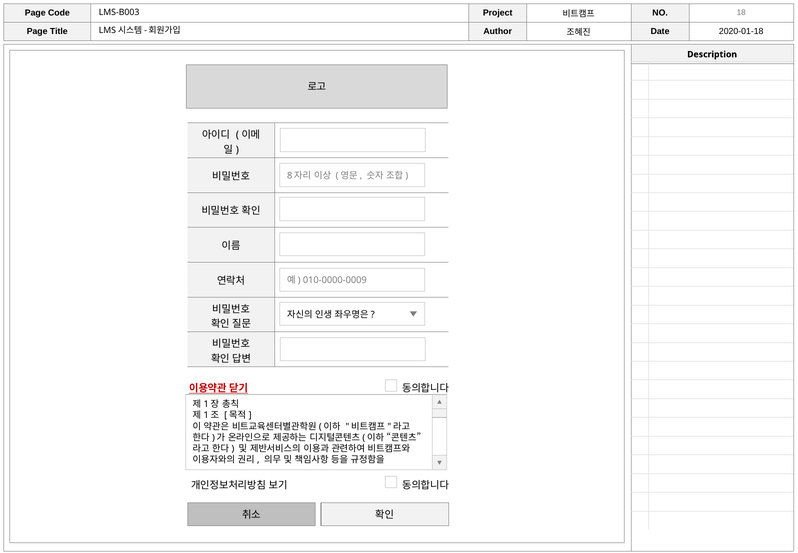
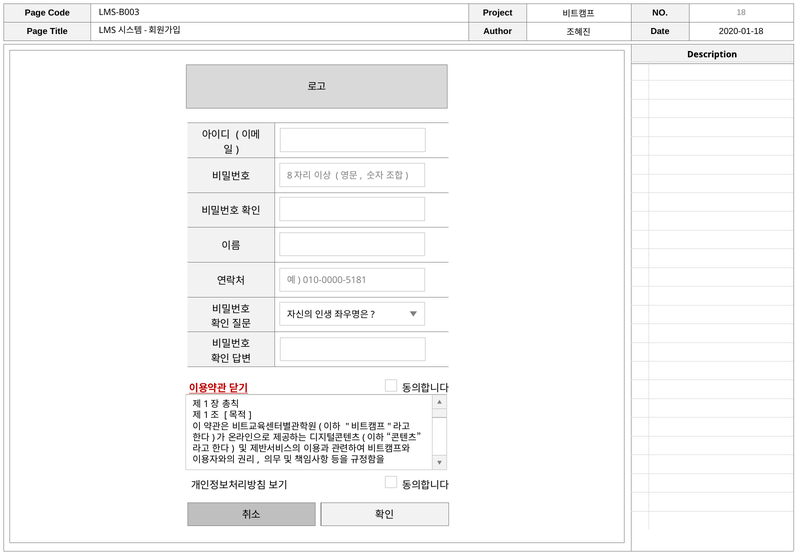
010-0000-0009: 010-0000-0009 -> 010-0000-5181 (335, 280)
